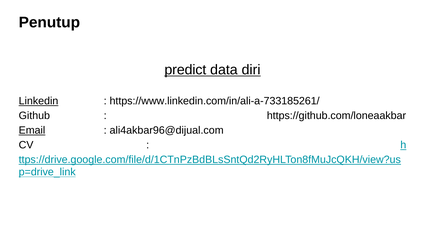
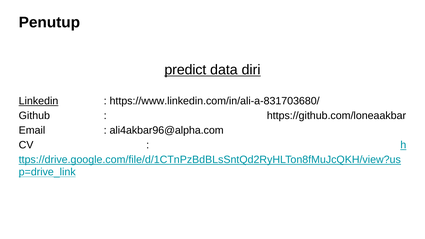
https://www.linkedin.com/in/ali-a-733185261/: https://www.linkedin.com/in/ali-a-733185261/ -> https://www.linkedin.com/in/ali-a-831703680/ (215, 101)
Email underline: present -> none (32, 130)
ali4akbar96@dijual.com: ali4akbar96@dijual.com -> ali4akbar96@alpha.com (167, 130)
